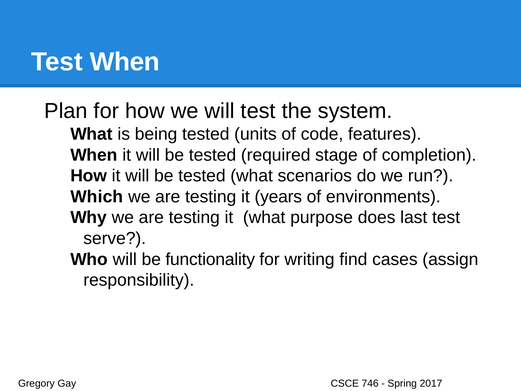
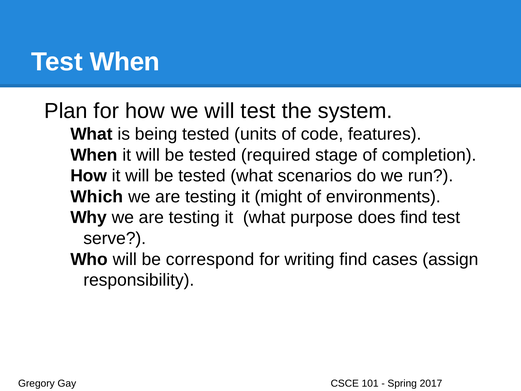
years: years -> might (278, 197)
does last: last -> find (414, 217)
functionality: functionality -> correspond (210, 259)
746: 746 -> 101 (370, 383)
